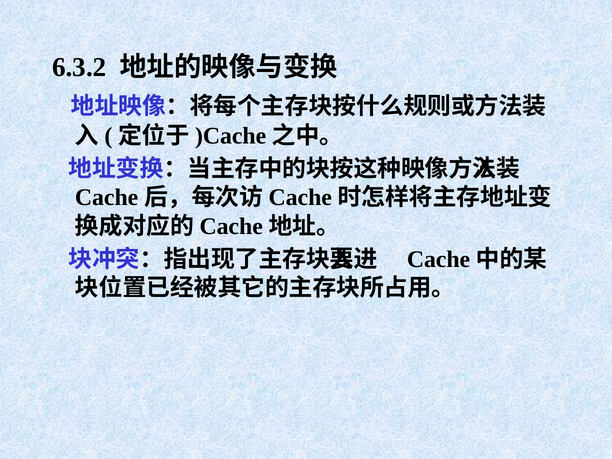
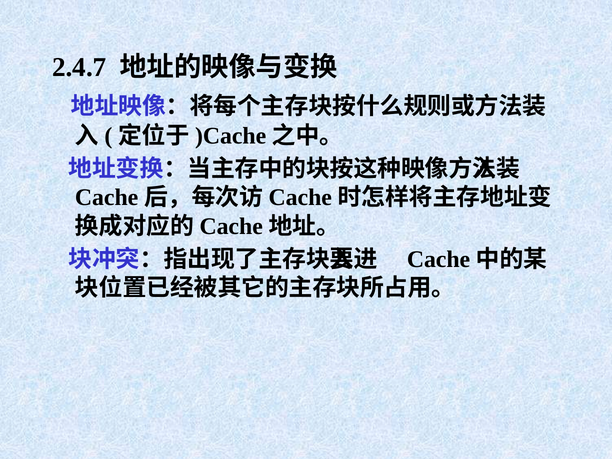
6.3.2: 6.3.2 -> 2.4.7 (79, 67)
